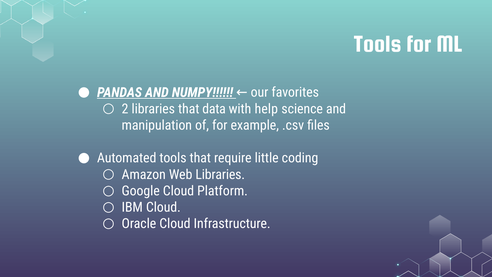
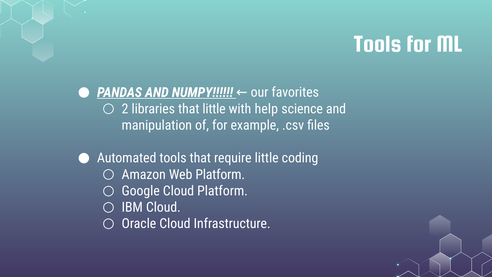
that data: data -> little (214, 109)
Web Libraries: Libraries -> Platform (220, 174)
